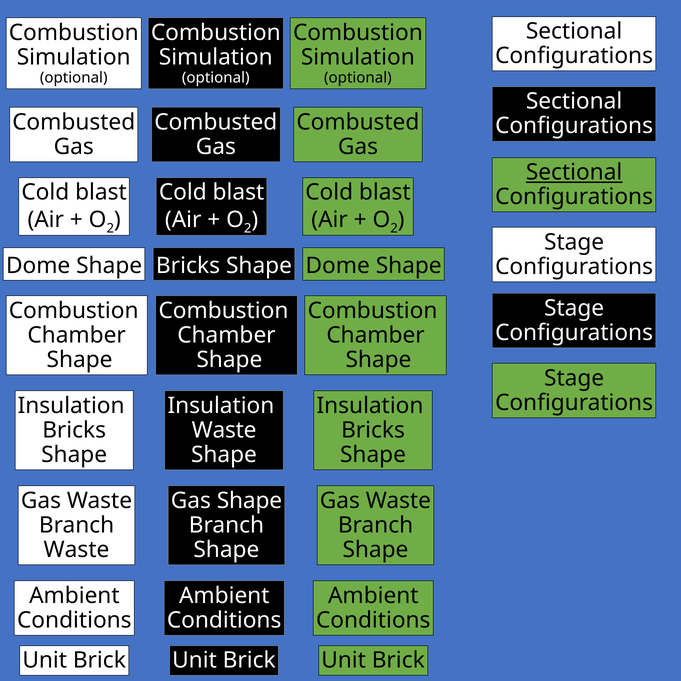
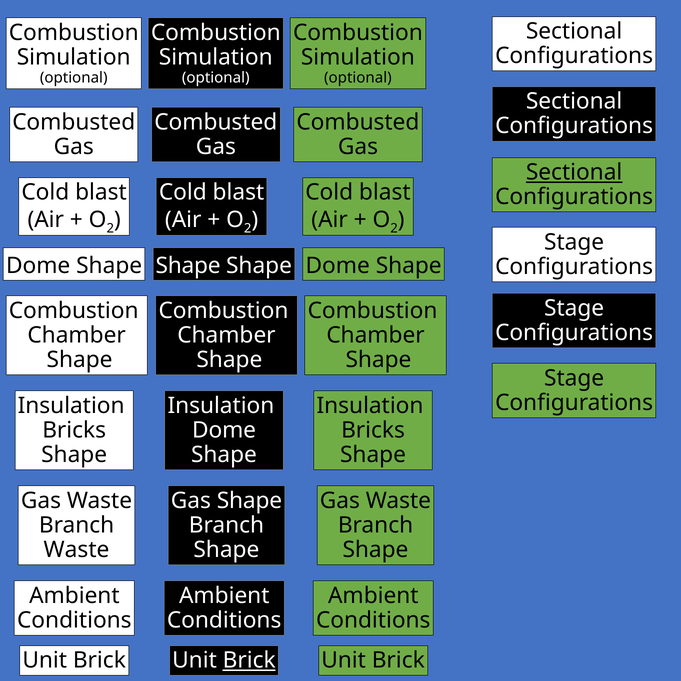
Dome Shape Bricks: Bricks -> Shape (188, 266)
Waste: Waste -> Dome (224, 430)
Brick underline: none -> present (249, 660)
